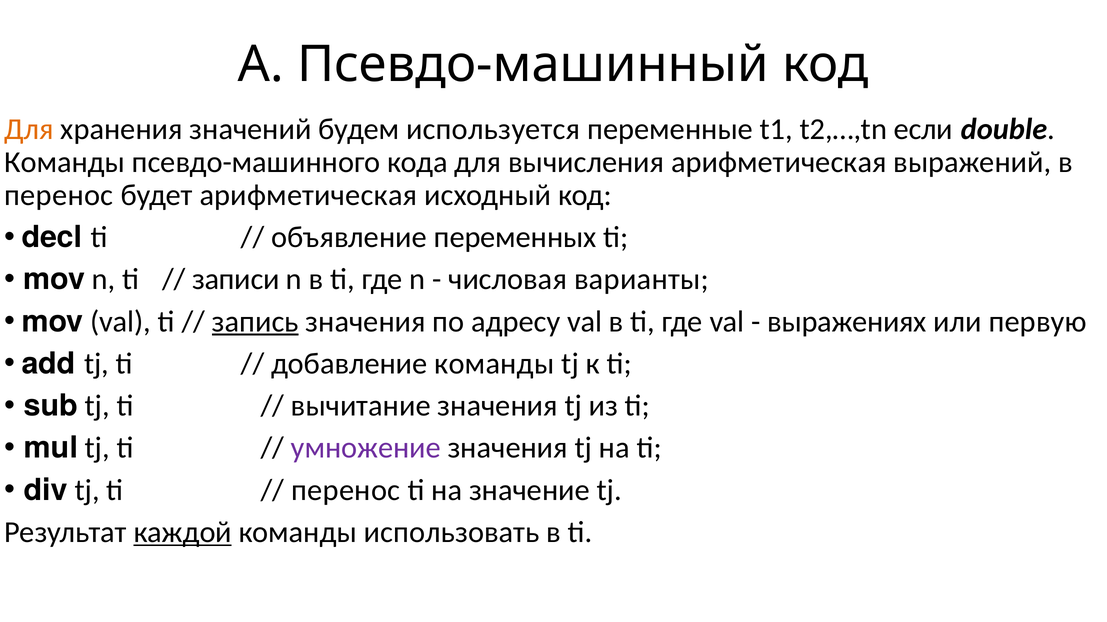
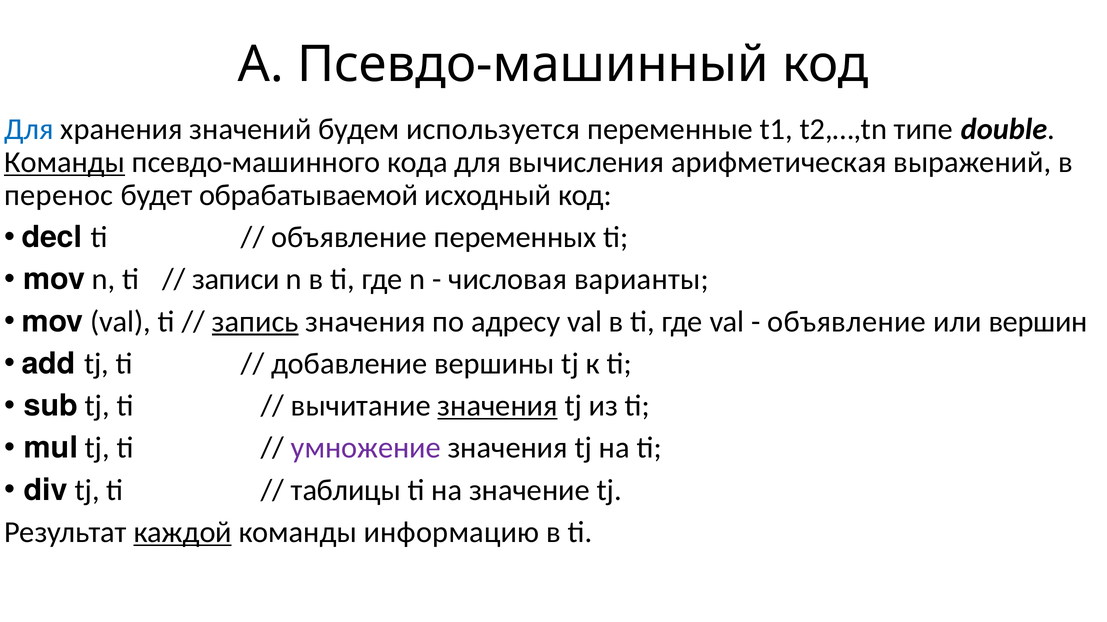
Для colour: orange -> blue (29, 129)
если: если -> типе (923, 129)
Команды underline: none -> present (65, 162)
будет арифметическая: арифметическая -> обрабатываемой (309, 195)
выражениях: выражениях -> объявление (847, 322)
первую: первую -> вершин (1038, 322)
добавление команды: команды -> вершины (494, 364)
значения underline: none -> present (498, 406)
перенос: перенос -> таблицы (346, 491)
использовать: использовать -> информацию (452, 533)
